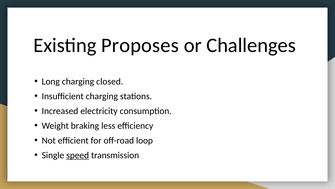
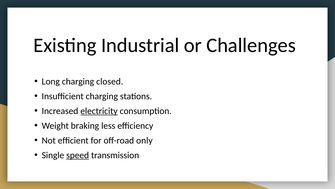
Proposes: Proposes -> Industrial (140, 45)
electricity underline: none -> present (99, 111)
loop: loop -> only (144, 140)
